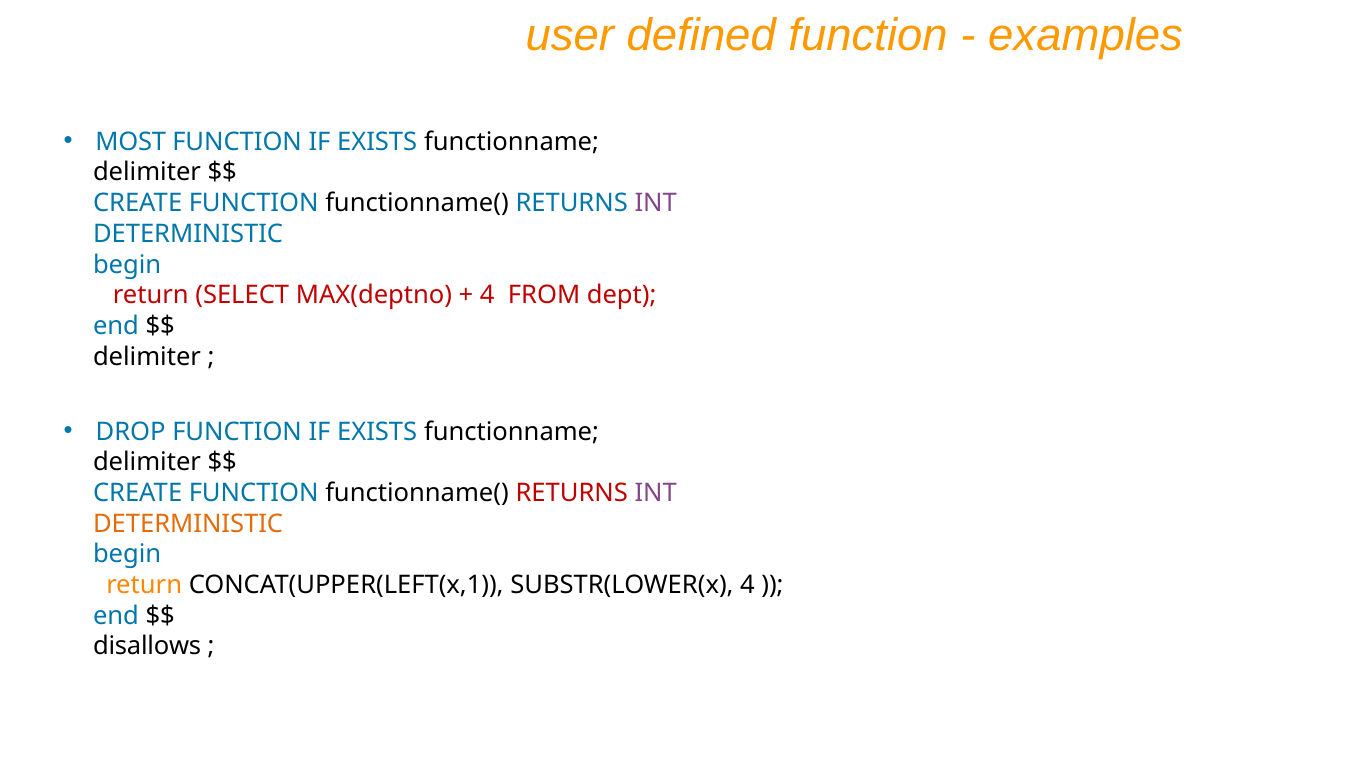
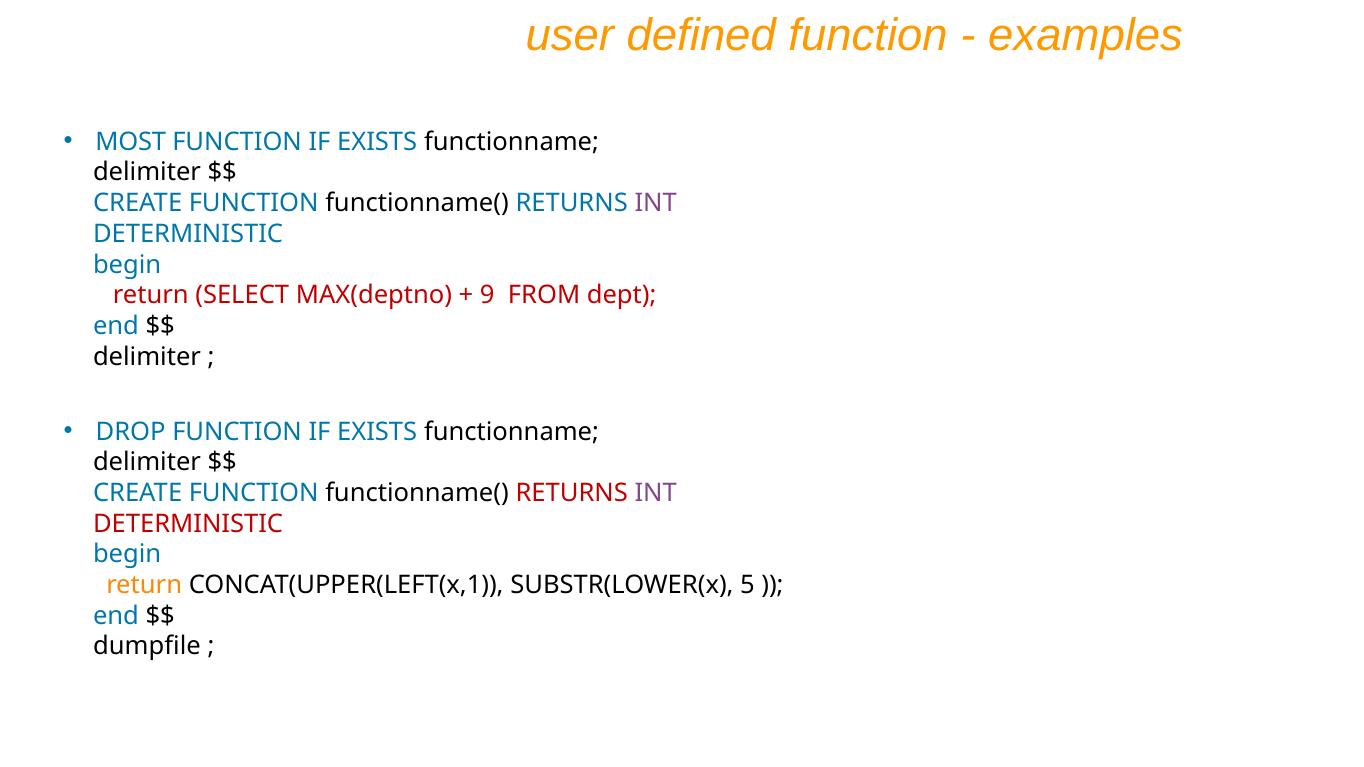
4: 4 -> 9 (487, 295)
DETERMINISTIC colour: orange -> red (188, 524)
SUBSTR(LOWER(x 4: 4 -> 5 (747, 585)
disallows: disallows -> dumpfile (147, 647)
